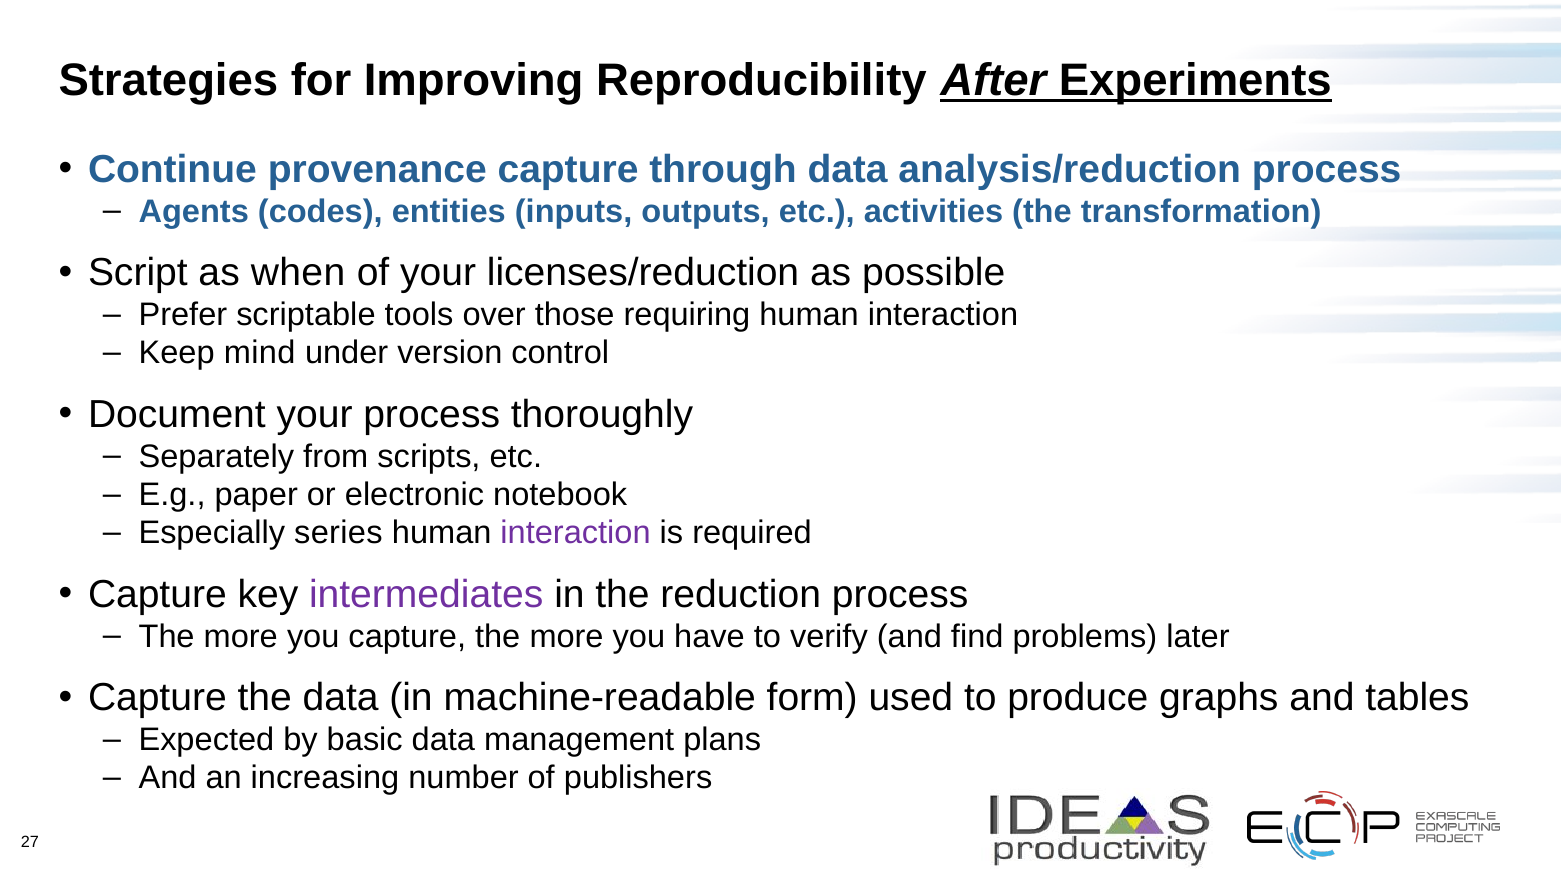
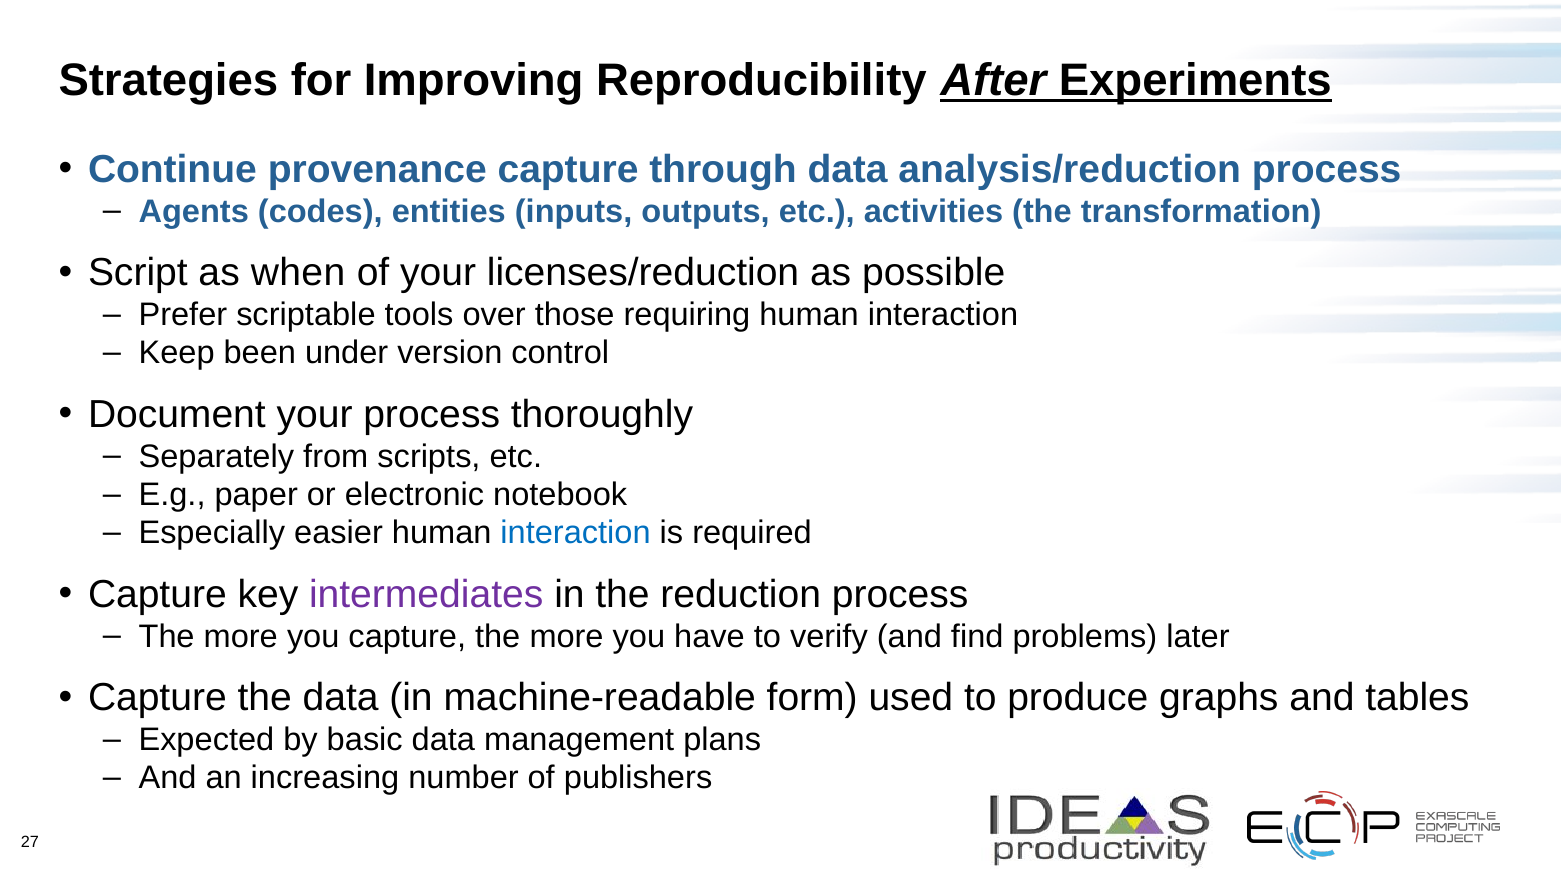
mind: mind -> been (260, 353)
series: series -> easier (339, 533)
interaction colour: purple -> blue (576, 533)
